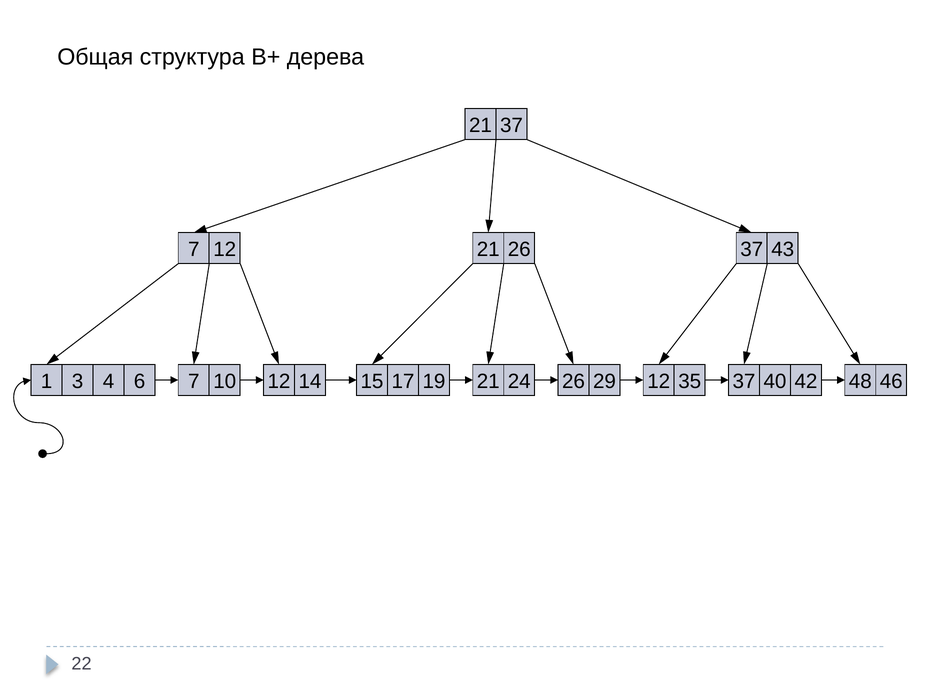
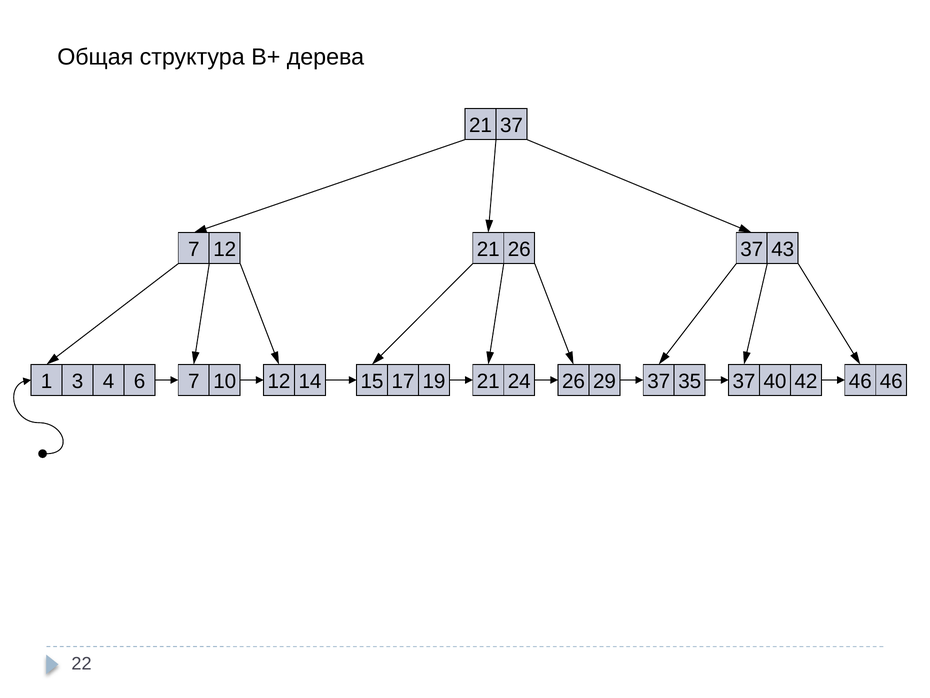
29 12: 12 -> 37 (659, 381)
40 48: 48 -> 46 (860, 381)
